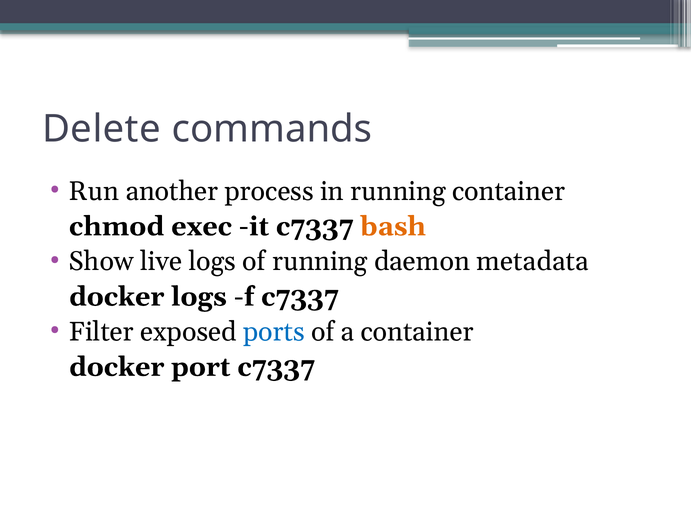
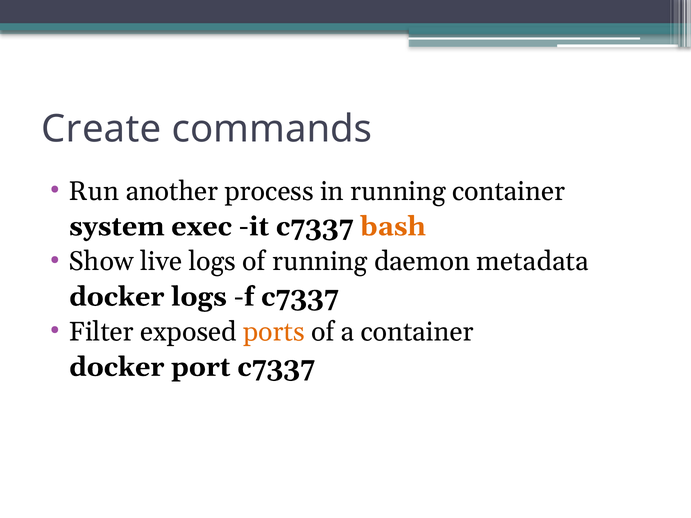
Delete: Delete -> Create (101, 129)
chmod: chmod -> system (117, 227)
ports colour: blue -> orange (274, 332)
